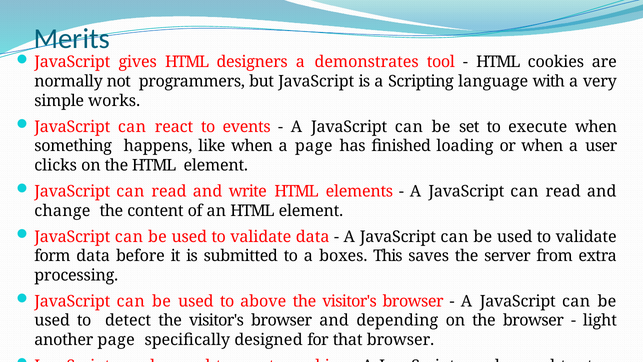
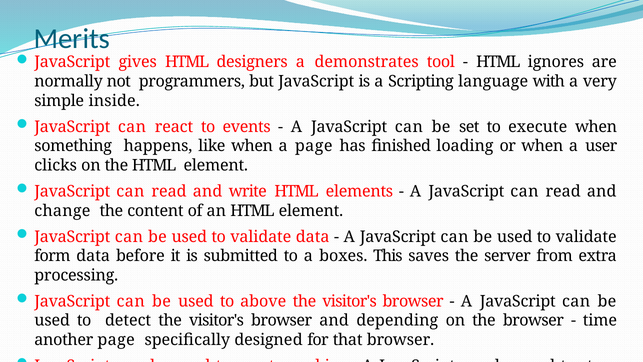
HTML cookies: cookies -> ignores (556, 62)
works: works -> inside (114, 101)
light: light -> time (600, 320)
